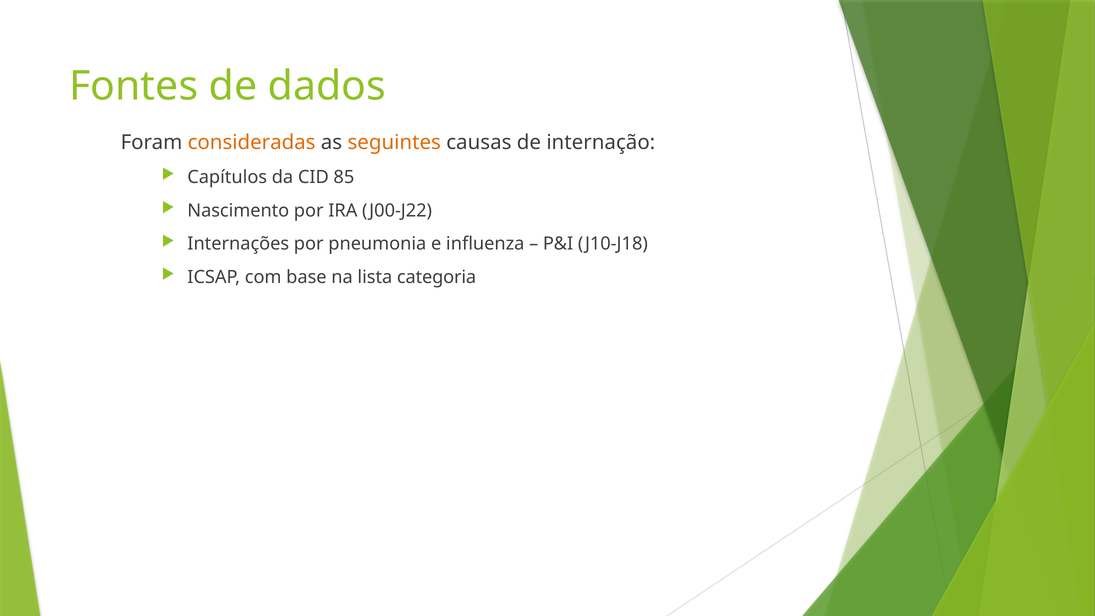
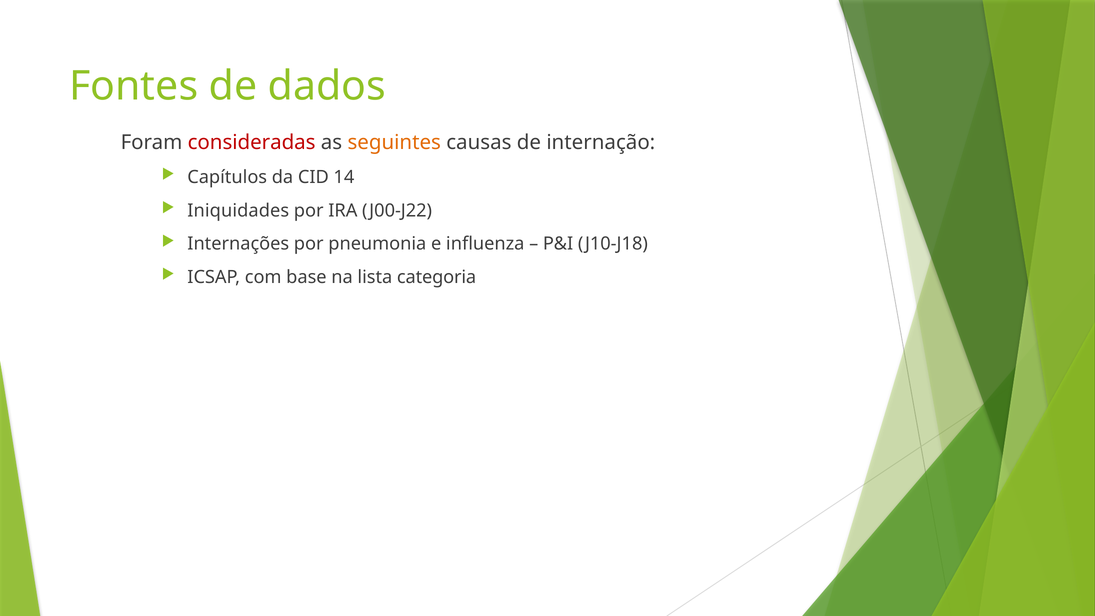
consideradas colour: orange -> red (252, 143)
85: 85 -> 14 (344, 177)
Nascimento: Nascimento -> Iniquidades (238, 211)
